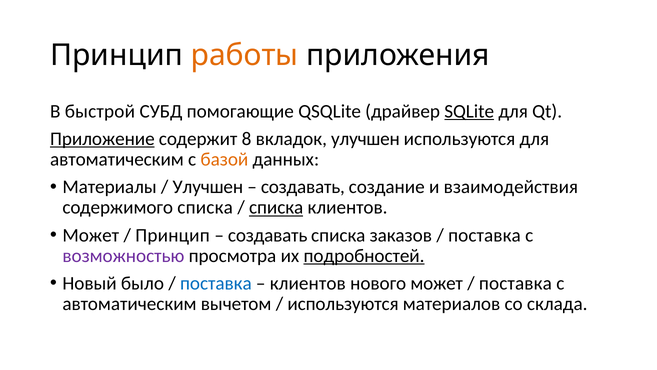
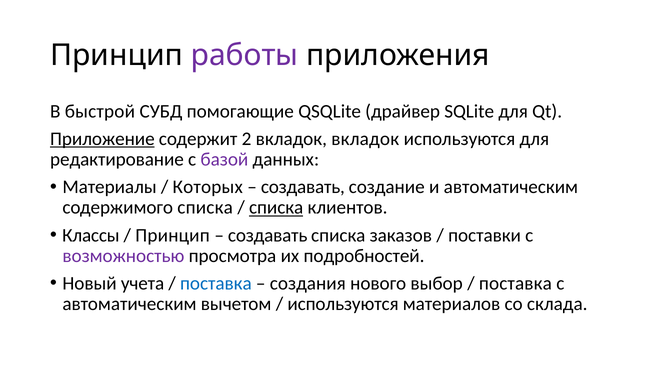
работы colour: orange -> purple (245, 55)
SQLite underline: present -> none (469, 111)
8: 8 -> 2 (247, 139)
вкладок улучшен: улучшен -> вкладок (365, 139)
автоматическим: автоматическим -> редактирование (117, 159)
базой colour: orange -> purple (224, 159)
Улучшен: Улучшен -> Которых (208, 187)
и взаимодействия: взаимодействия -> автоматическим (511, 187)
Может: Может -> Классы (91, 235)
поставка: поставка -> поставки (485, 235)
подробностей underline: present -> none (364, 256)
было: было -> учета (143, 283)
клиентов: клиентов -> создания (308, 283)
нового может: может -> выбор (437, 283)
